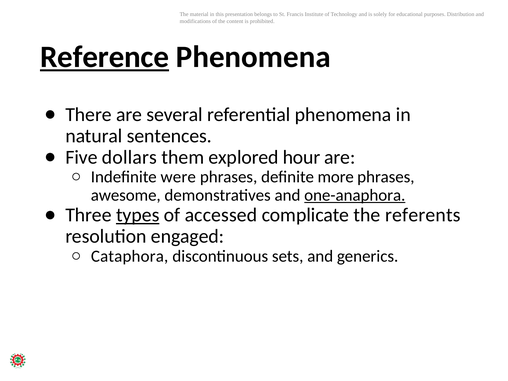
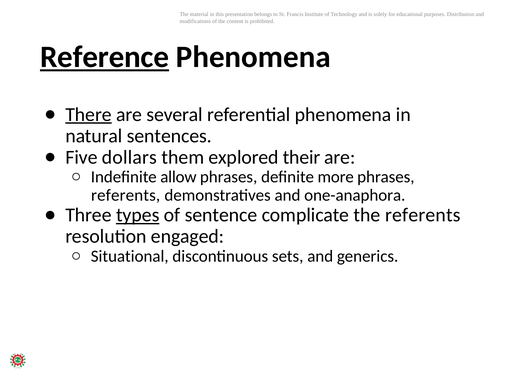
There underline: none -> present (89, 115)
hour: hour -> their (302, 157)
were: were -> allow (178, 177)
awesome: awesome -> referents (126, 195)
one-anaphora underline: present -> none (355, 195)
accessed: accessed -> sentence (221, 215)
Cataphora: Cataphora -> Situational (130, 256)
